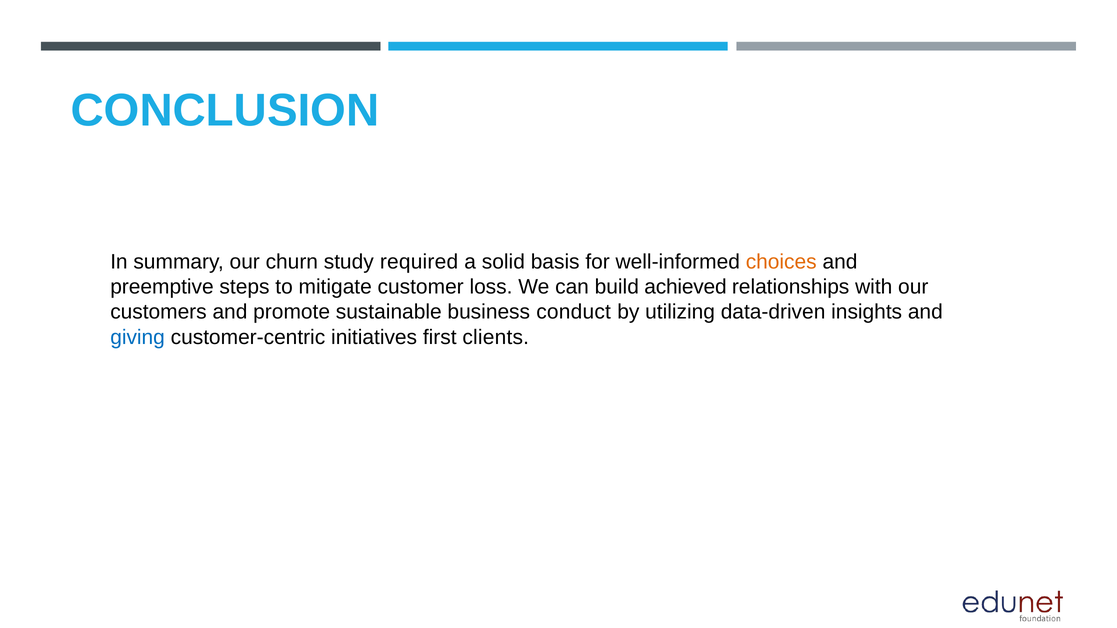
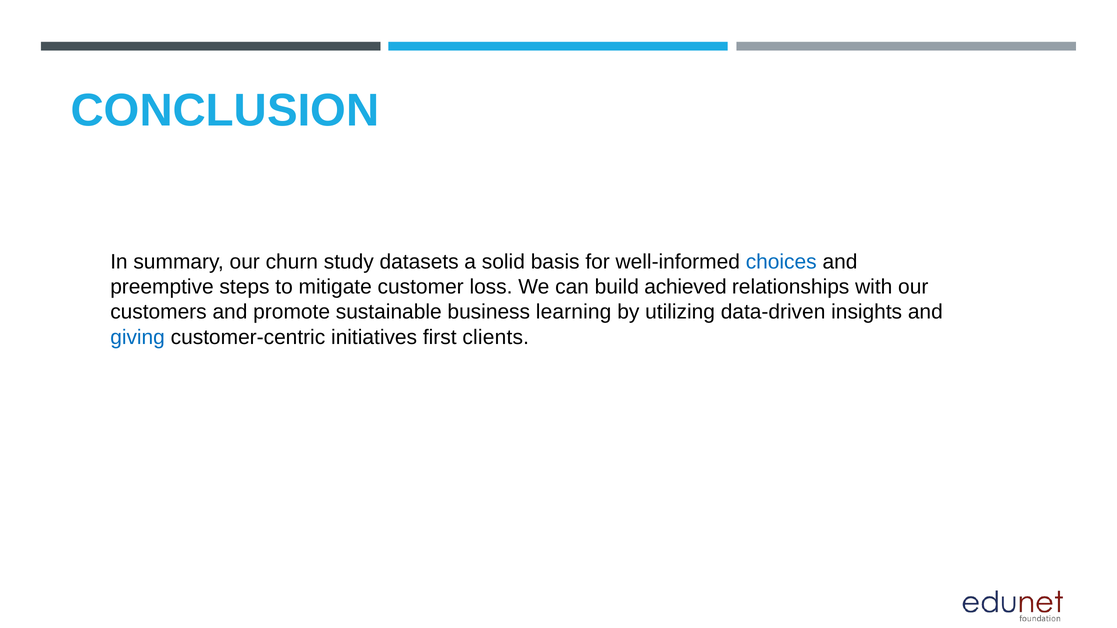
required: required -> datasets (419, 262)
choices colour: orange -> blue (781, 262)
conduct: conduct -> learning (574, 312)
